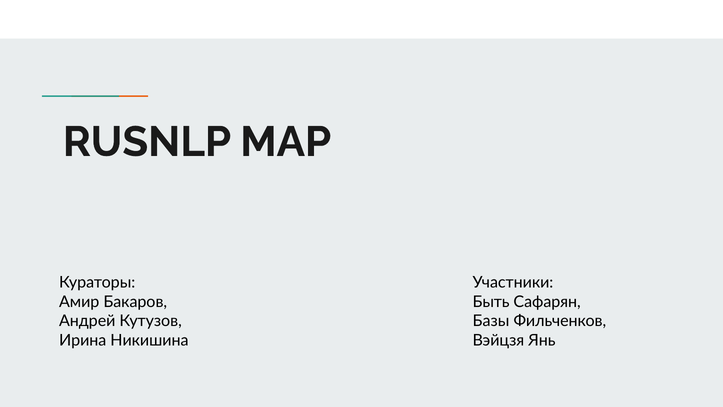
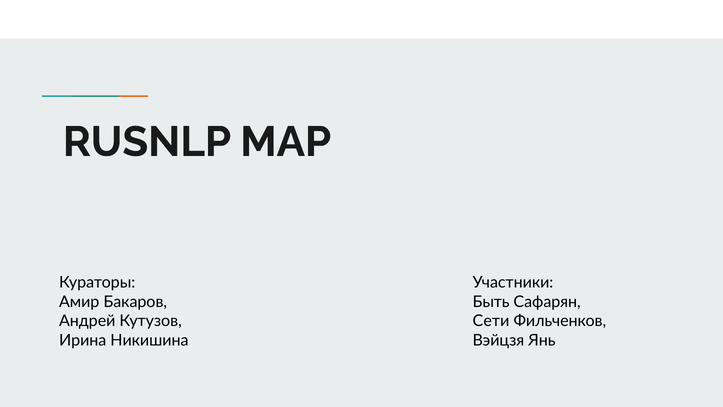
Базы: Базы -> Сети (491, 321)
